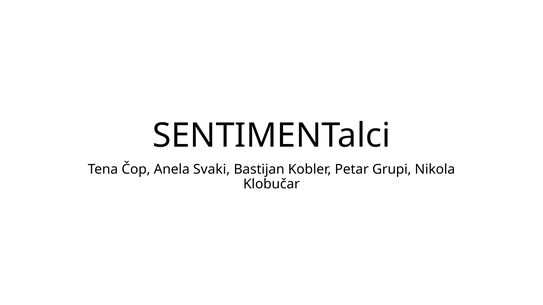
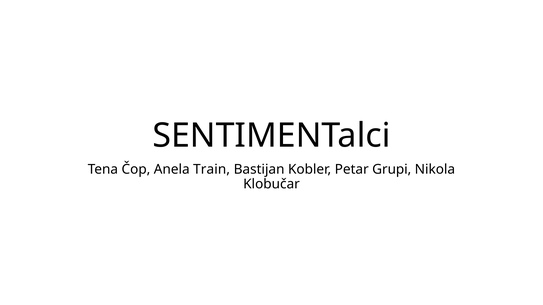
Svaki: Svaki -> Train (212, 170)
